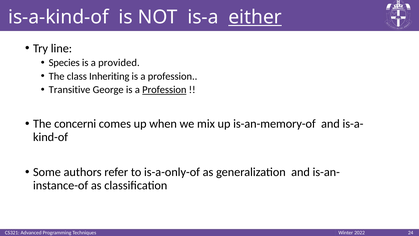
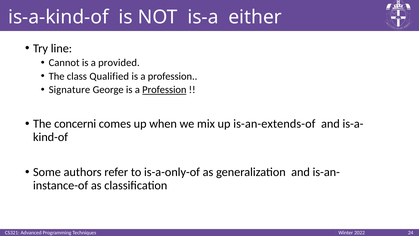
either underline: present -> none (255, 17)
Species: Species -> Cannot (64, 63)
Inheriting: Inheriting -> Qualified (109, 76)
Transitive: Transitive -> Signature (69, 90)
is-an-memory-of: is-an-memory-of -> is-an-extends-of (274, 124)
